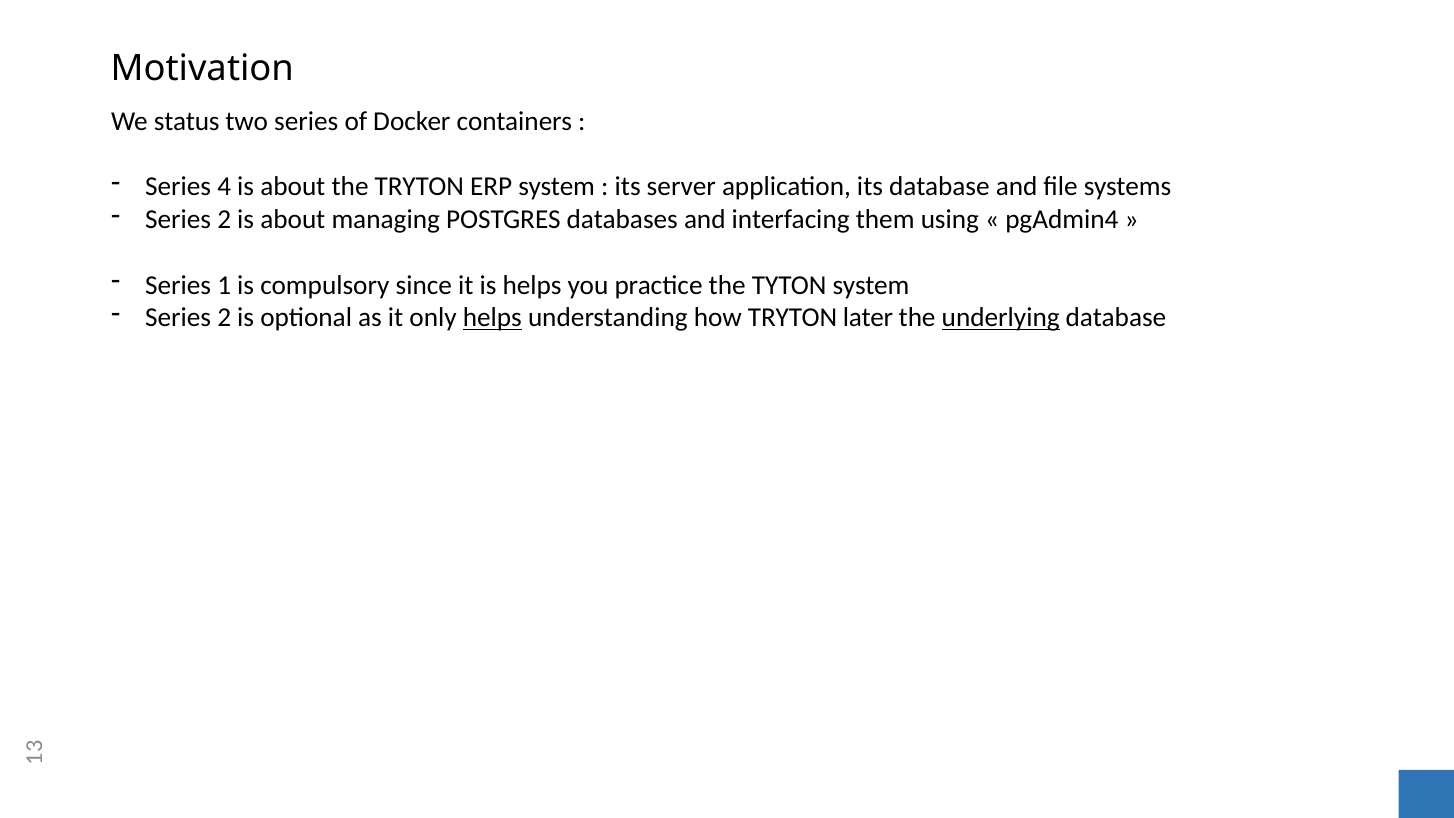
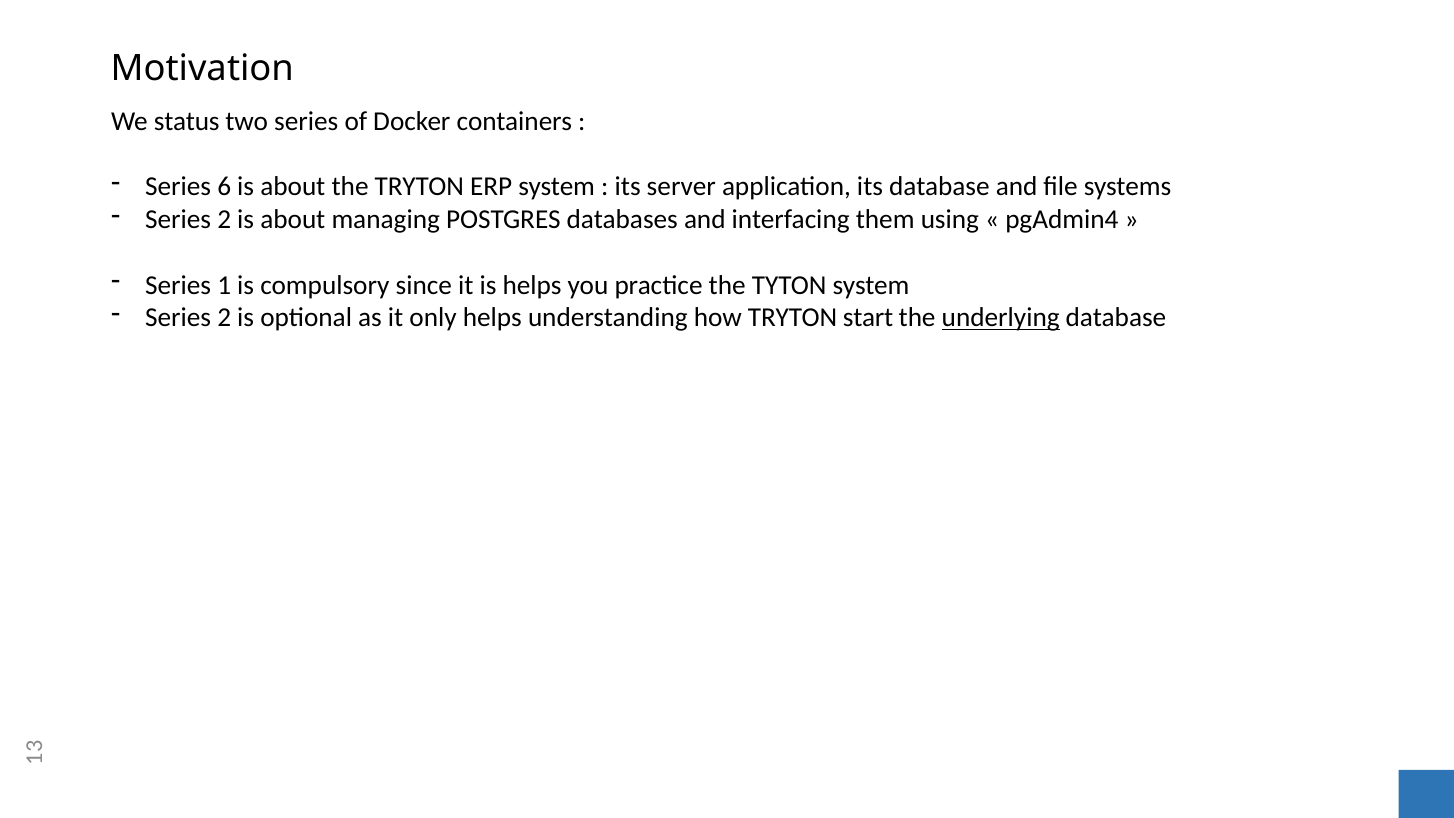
4: 4 -> 6 (224, 187)
helps underline: present -> none (492, 318)
later: later -> start (868, 318)
